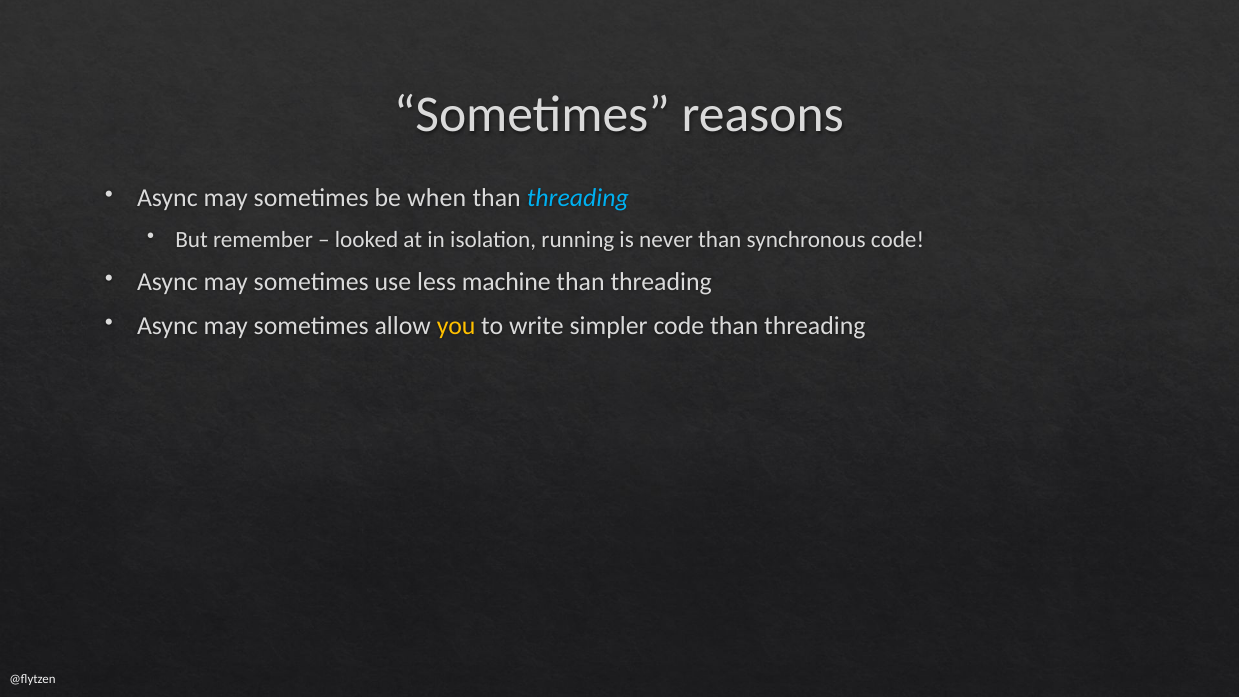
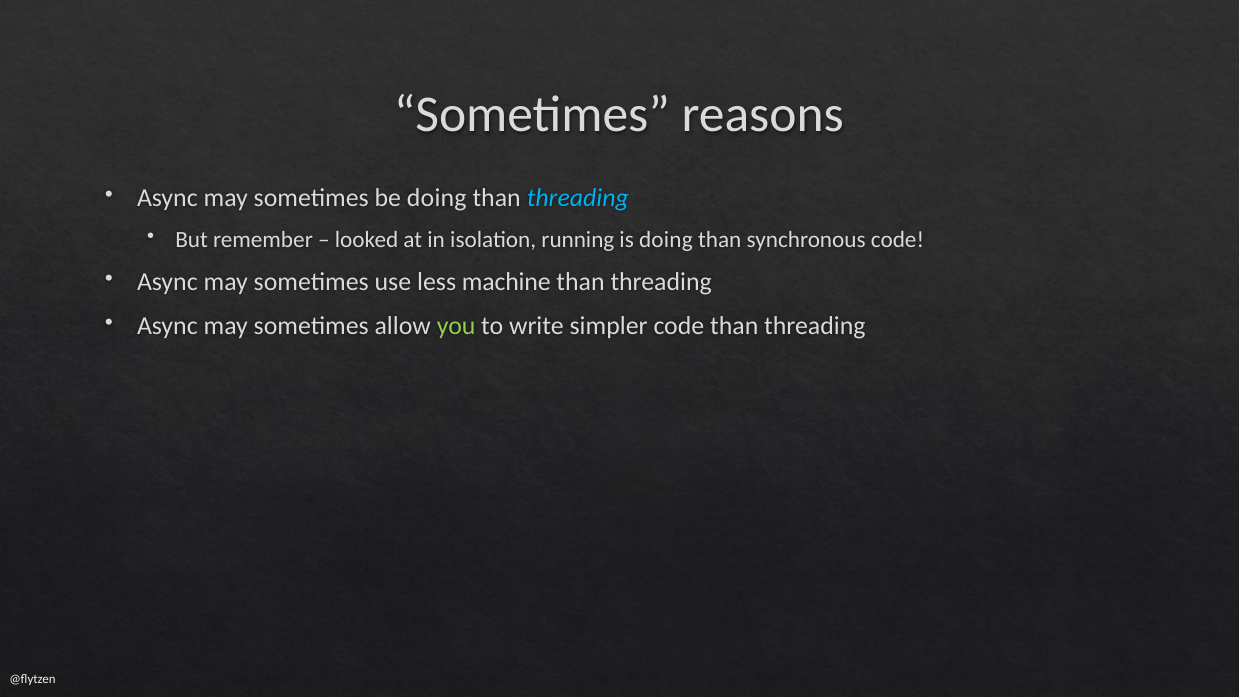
be when: when -> doing (437, 198)
is never: never -> doing (666, 240)
you colour: yellow -> light green (456, 326)
